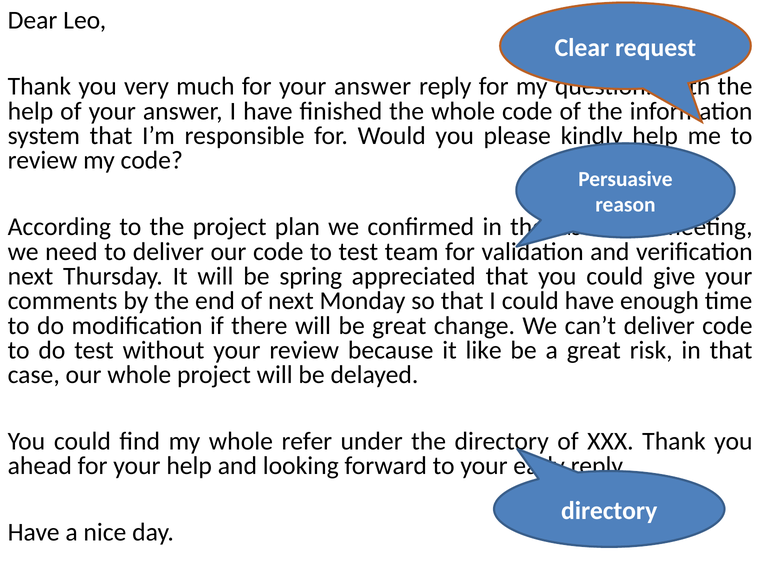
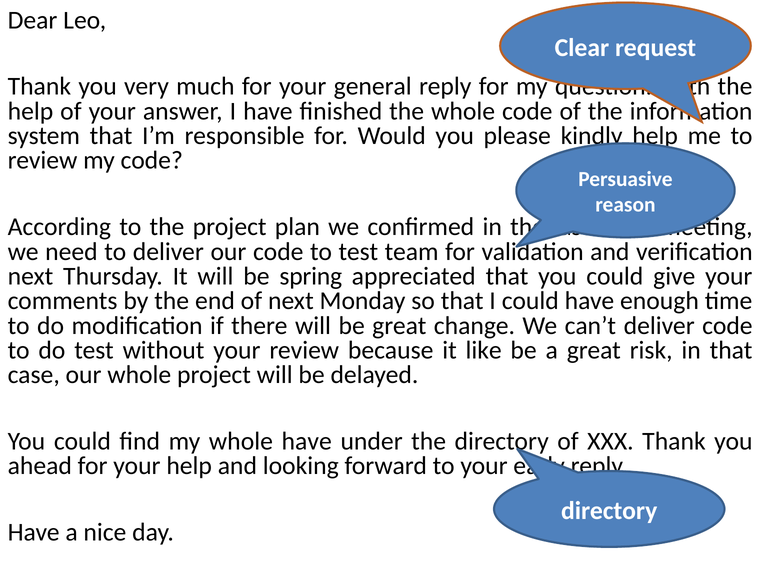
for your answer: answer -> general (373, 86)
whole refer: refer -> have (307, 441)
